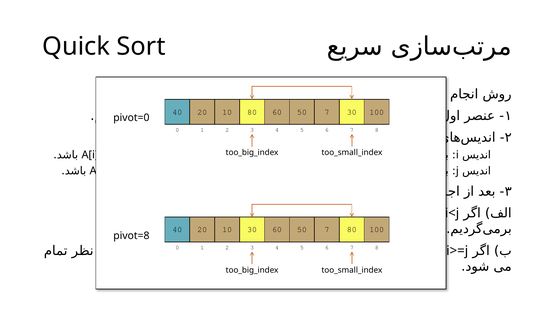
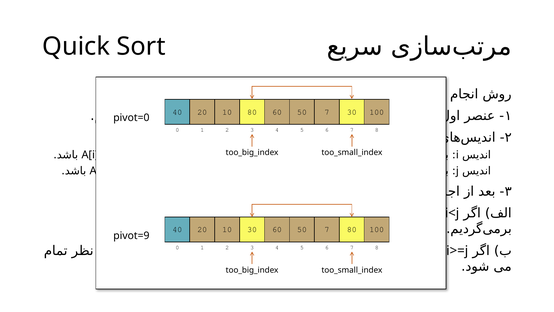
pivot=8: pivot=8 -> pivot=9 (131, 235)
